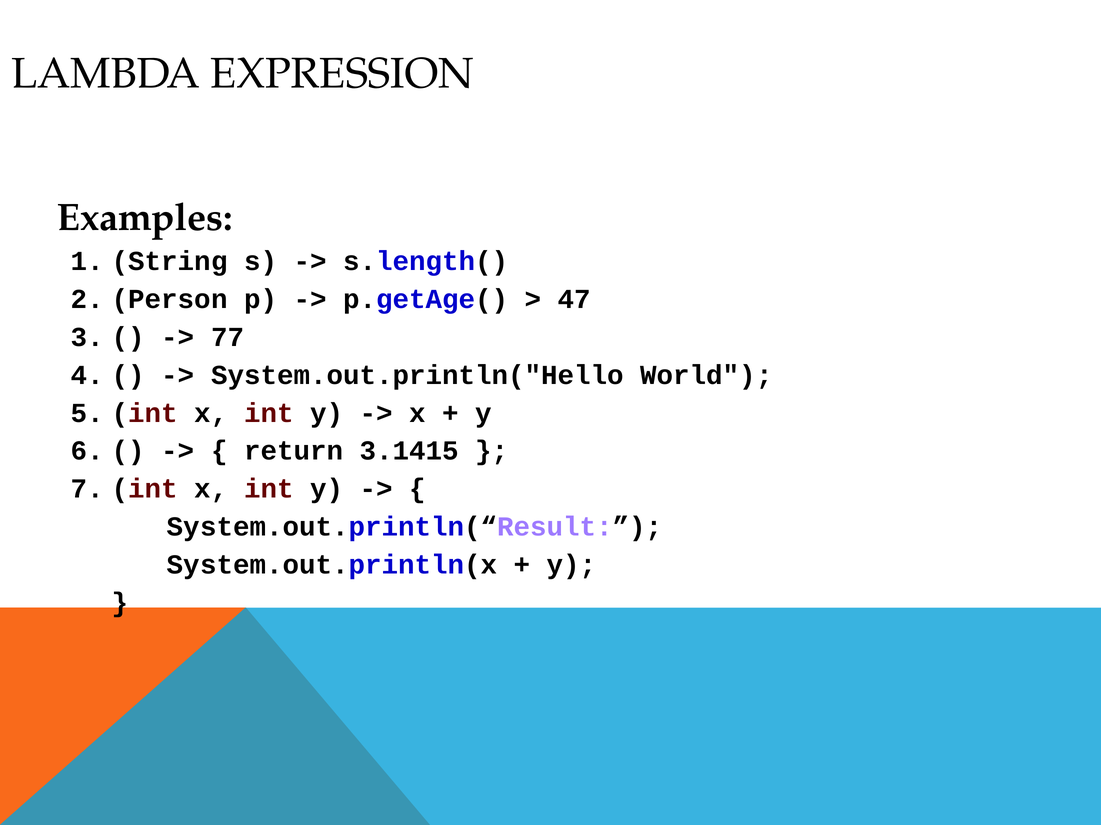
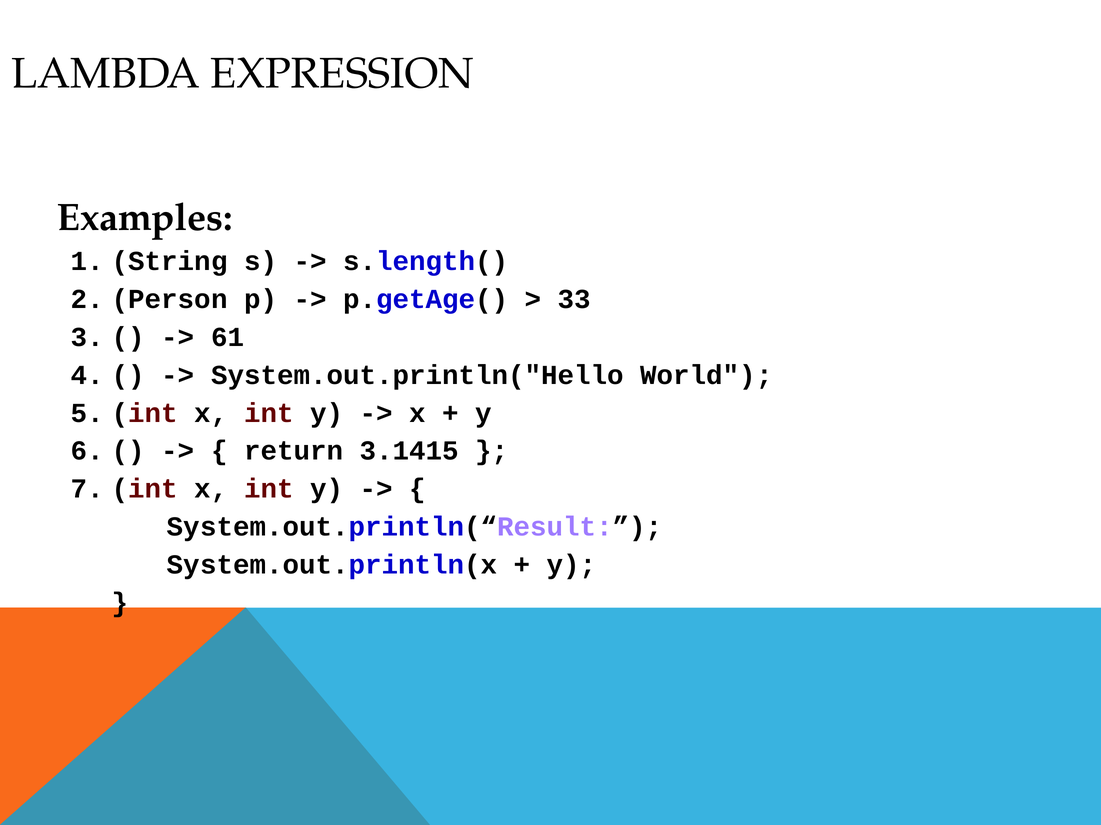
47: 47 -> 33 (574, 299)
77: 77 -> 61 (228, 337)
